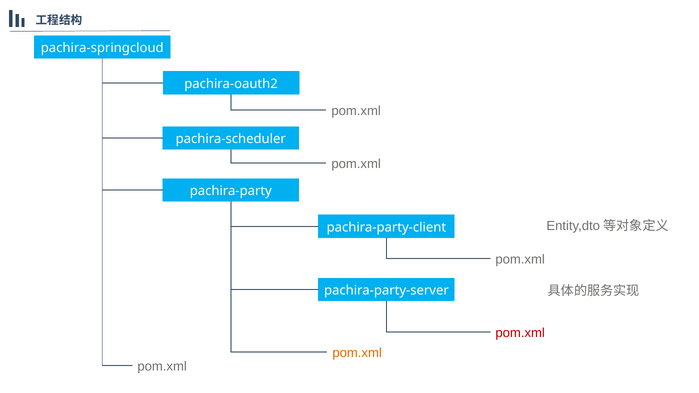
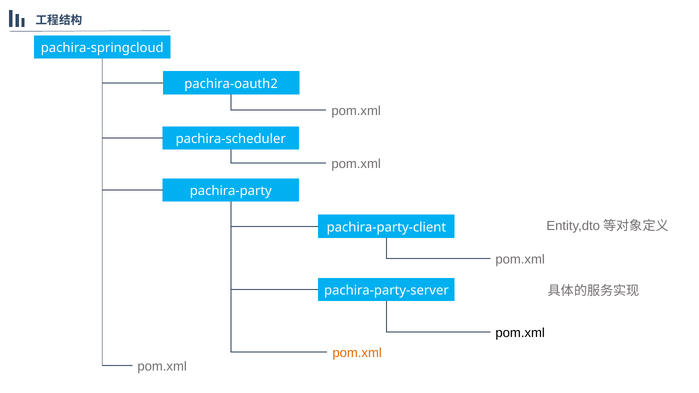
pom.xml colour: red -> black (520, 333)
